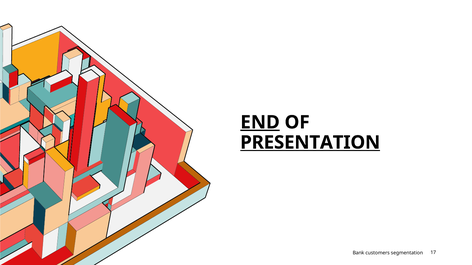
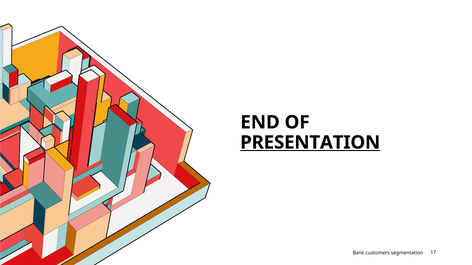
END underline: present -> none (260, 123)
